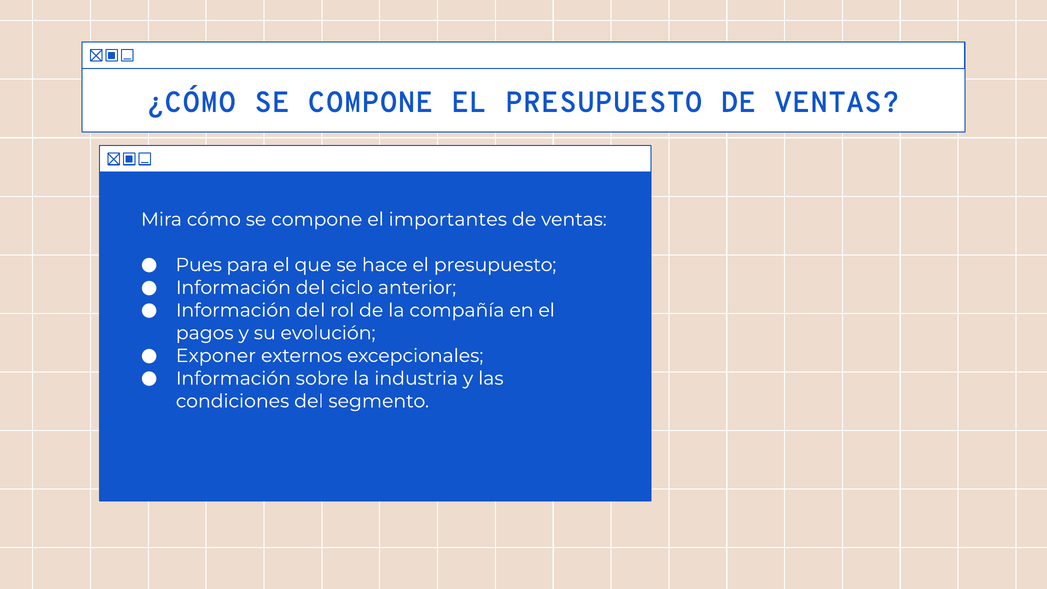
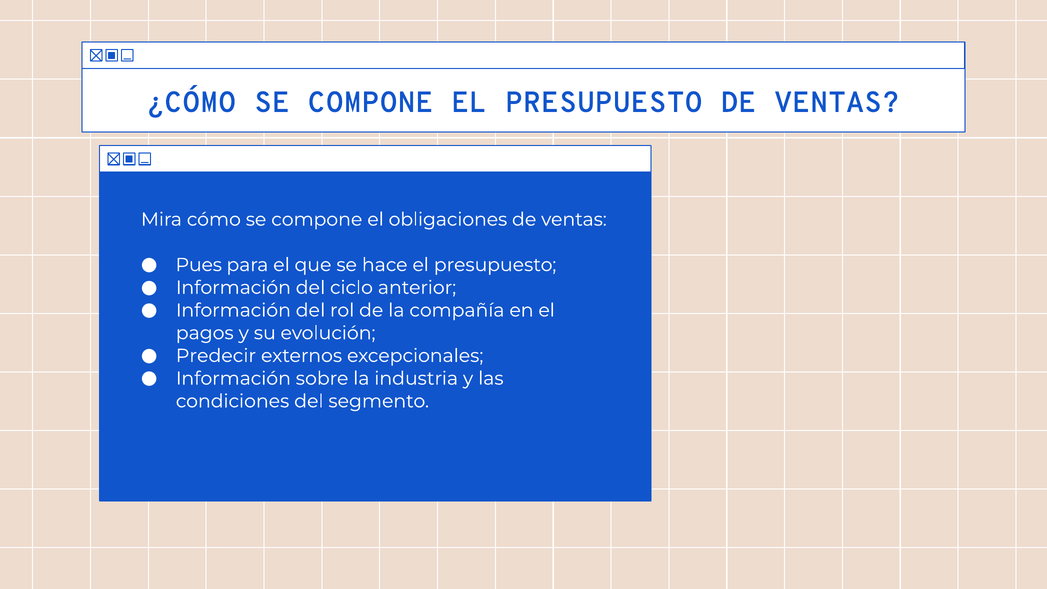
importantes: importantes -> obligaciones (448, 219)
Exponer: Exponer -> Predecir (216, 356)
